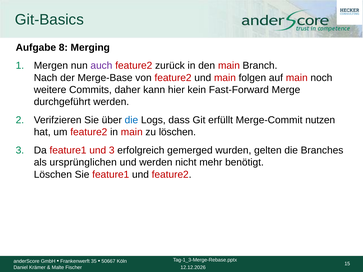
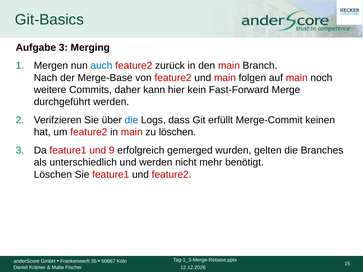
Aufgabe 8: 8 -> 3 (63, 48)
auch colour: purple -> blue (101, 66)
nutzen: nutzen -> keinen (320, 120)
und 3: 3 -> 9 (112, 150)
ursprünglichen: ursprünglichen -> unterschiedlich (83, 163)
